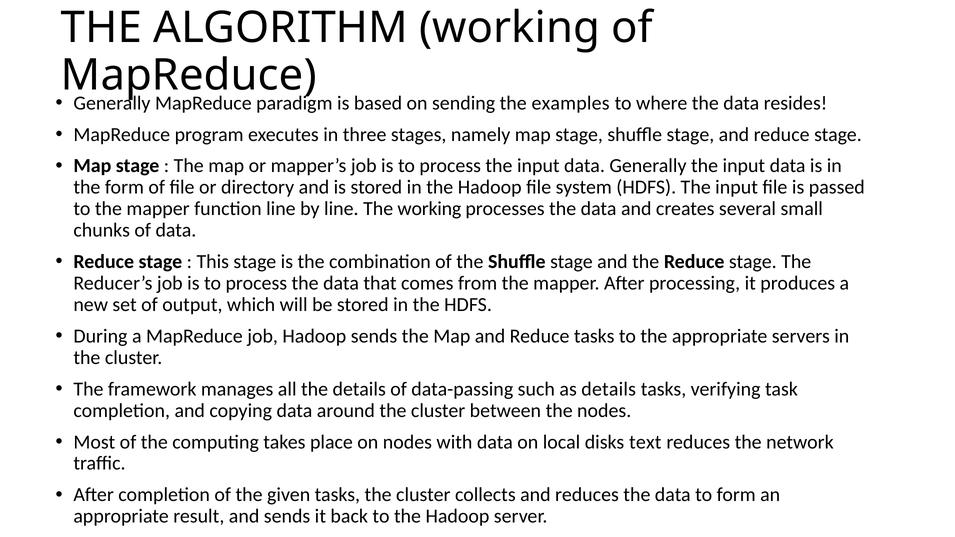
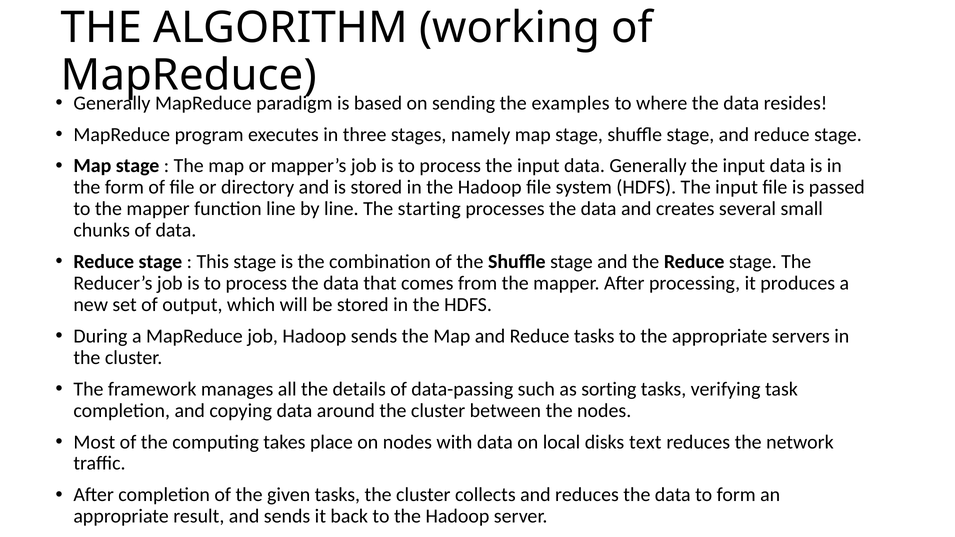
The working: working -> starting (429, 209)
as details: details -> sorting (609, 389)
